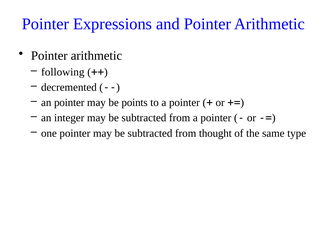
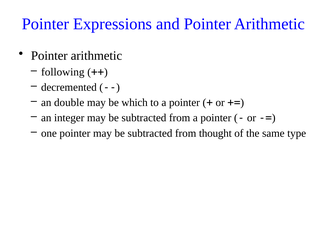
an pointer: pointer -> double (69, 102)
points: points -> which (135, 102)
